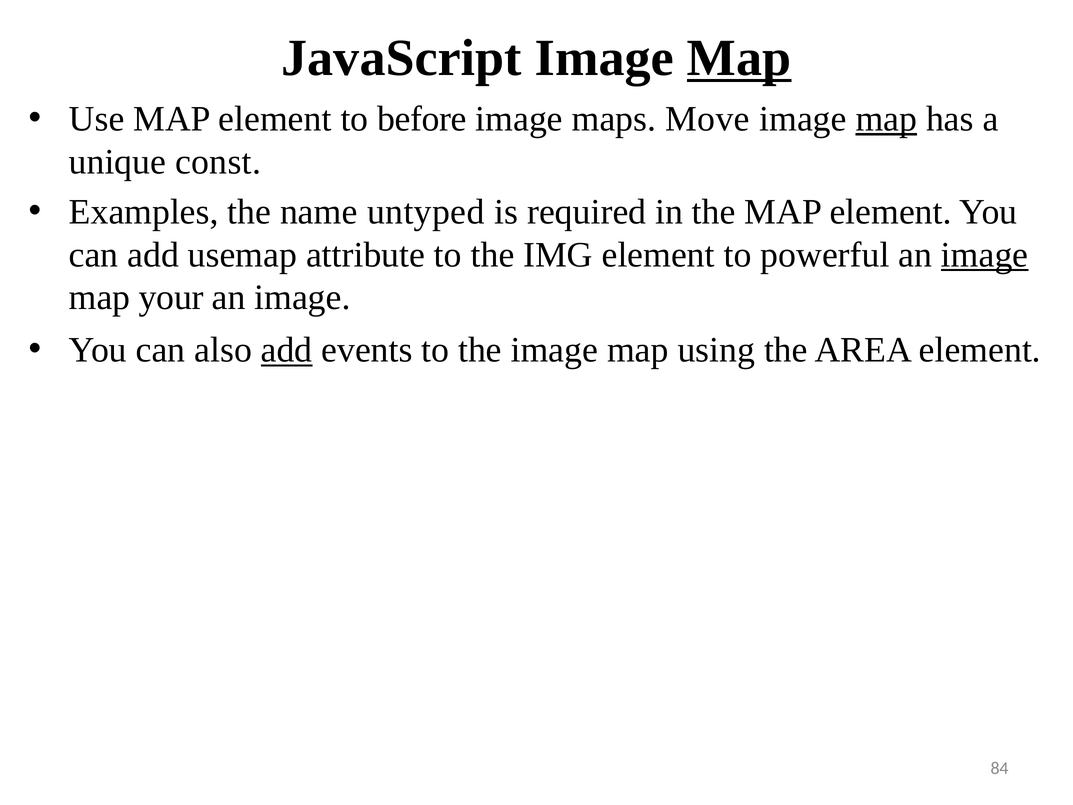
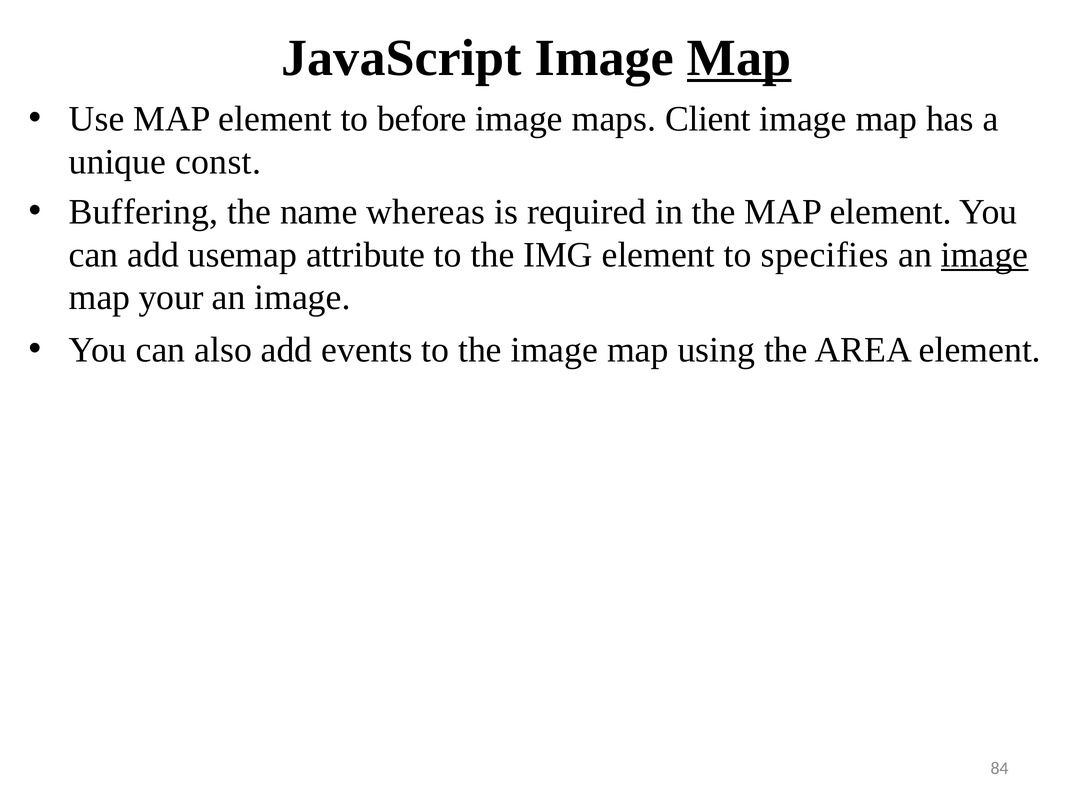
Move: Move -> Client (708, 119)
map underline: present -> none (886, 119)
Examples: Examples -> Buffering (144, 212)
untyped: untyped -> whereas (426, 212)
powerful: powerful -> specifies (825, 255)
add underline: present -> none (287, 350)
